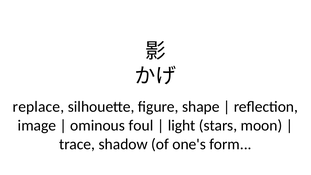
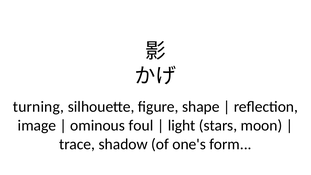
replace: replace -> turning (38, 107)
